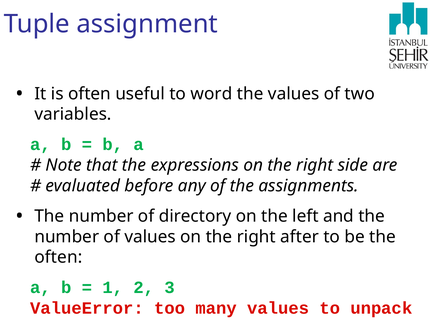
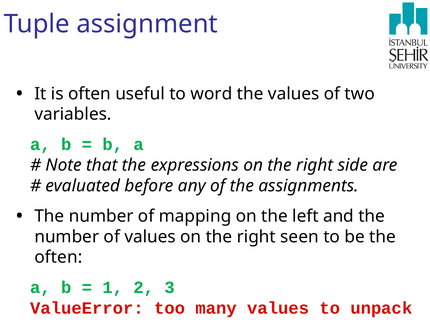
directory: directory -> mapping (195, 216)
after: after -> seen (300, 237)
